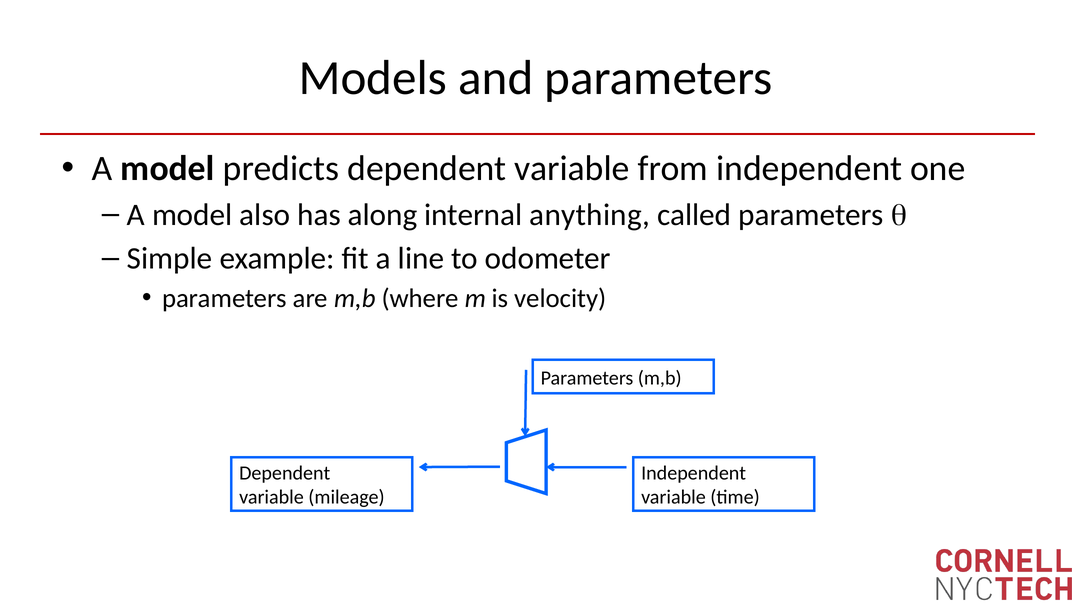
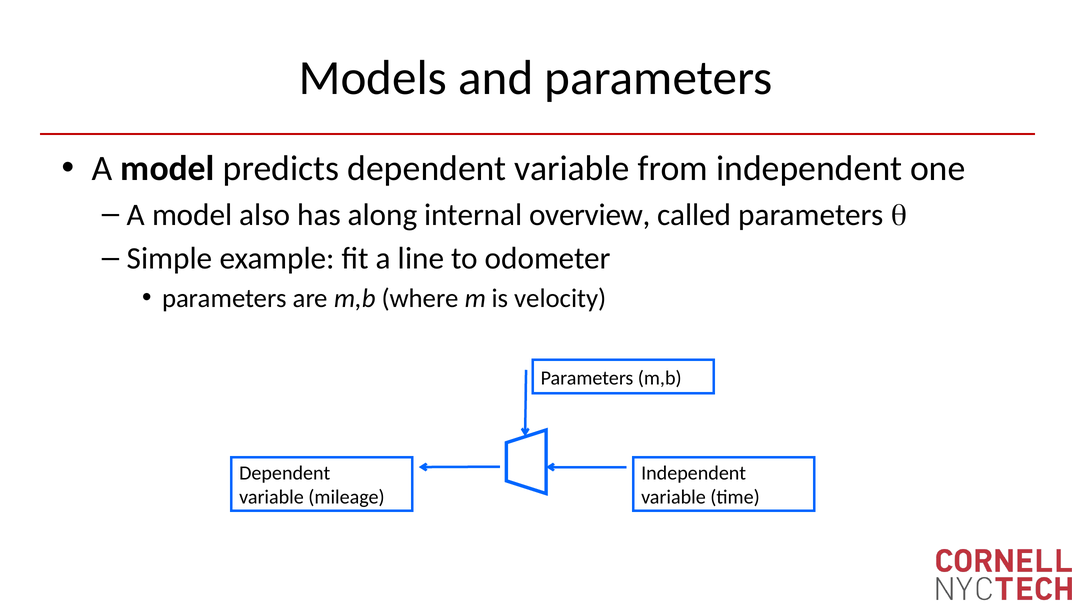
anything: anything -> overview (590, 215)
